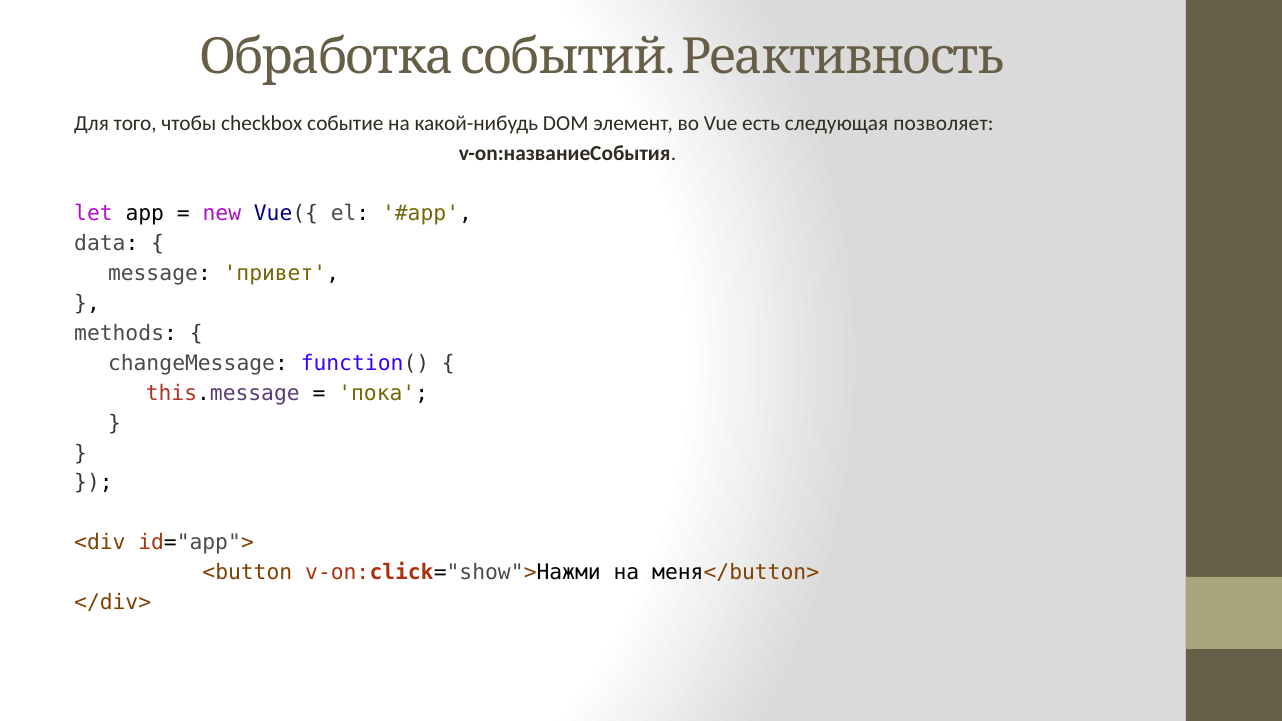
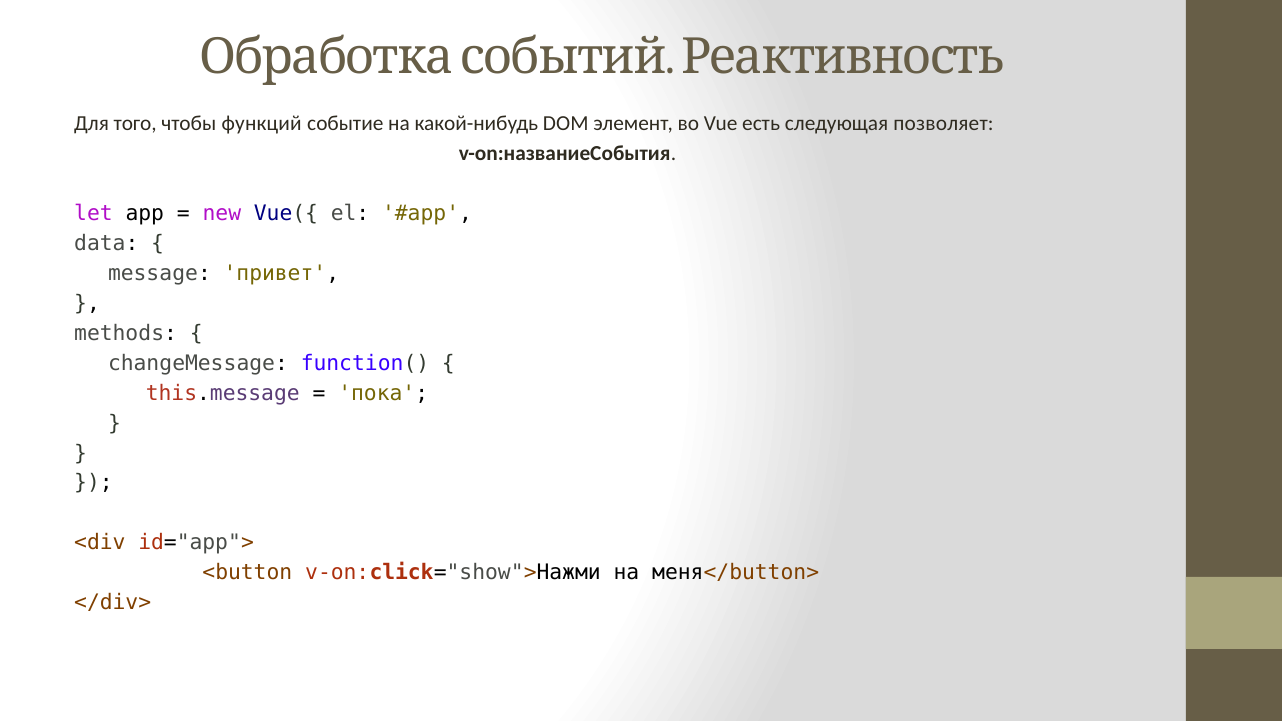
checkbox: checkbox -> функций (262, 124)
